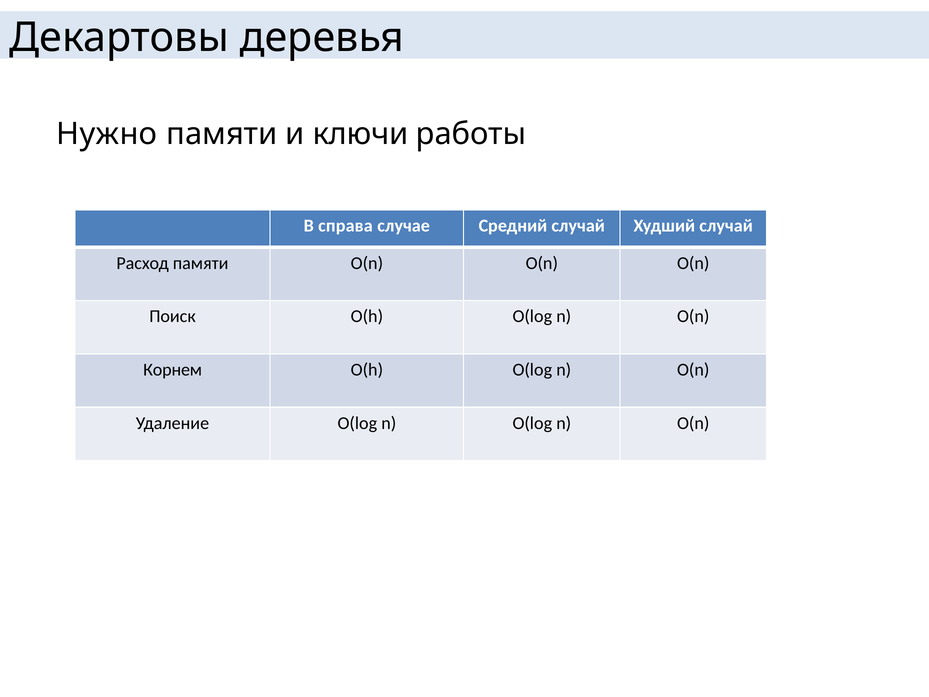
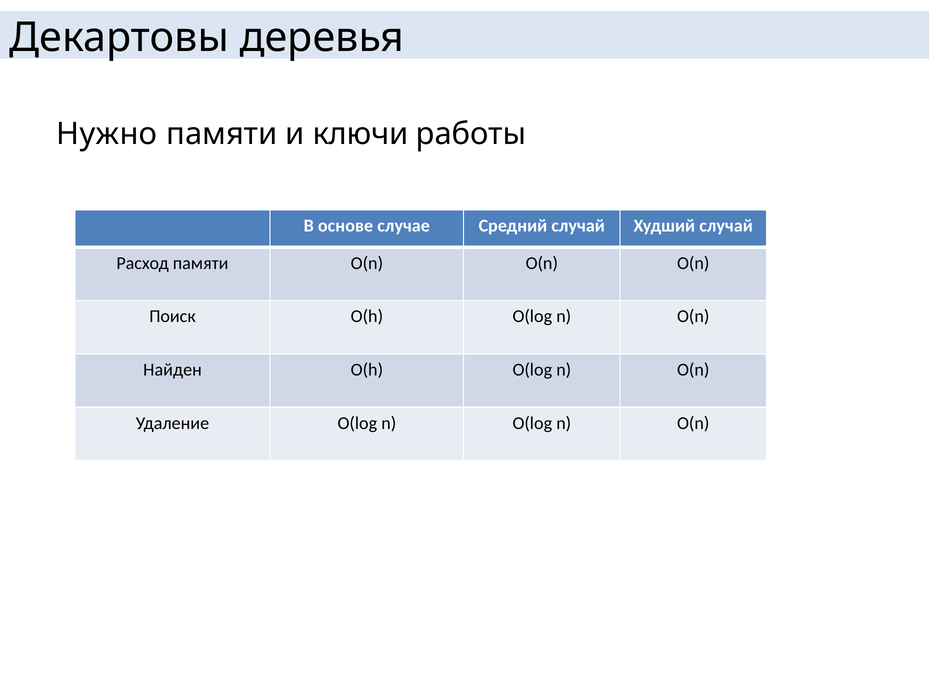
справа: справа -> основе (346, 226)
Корнем: Корнем -> Найден (173, 370)
